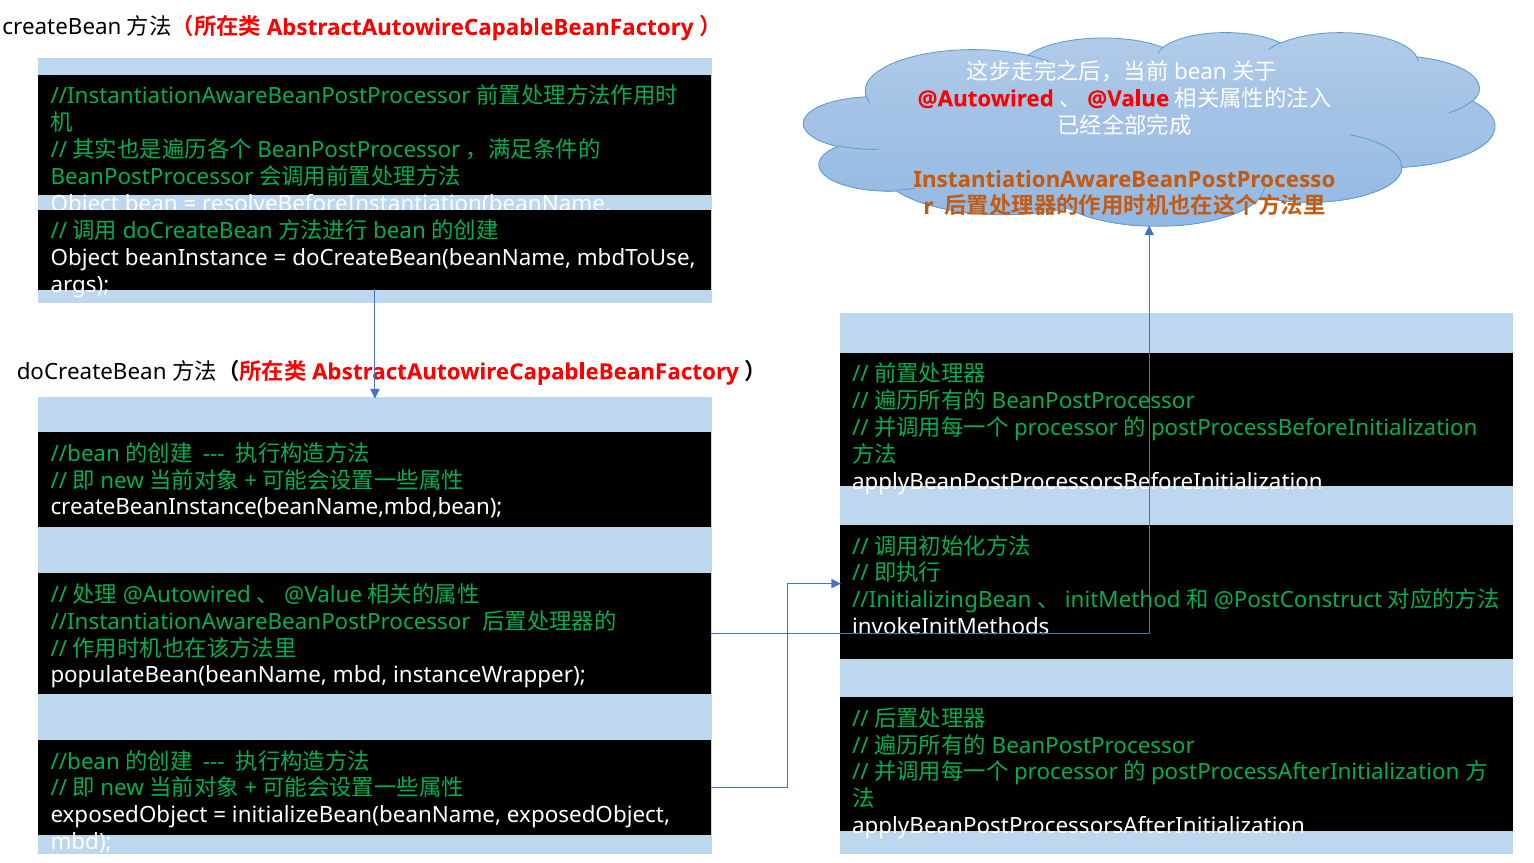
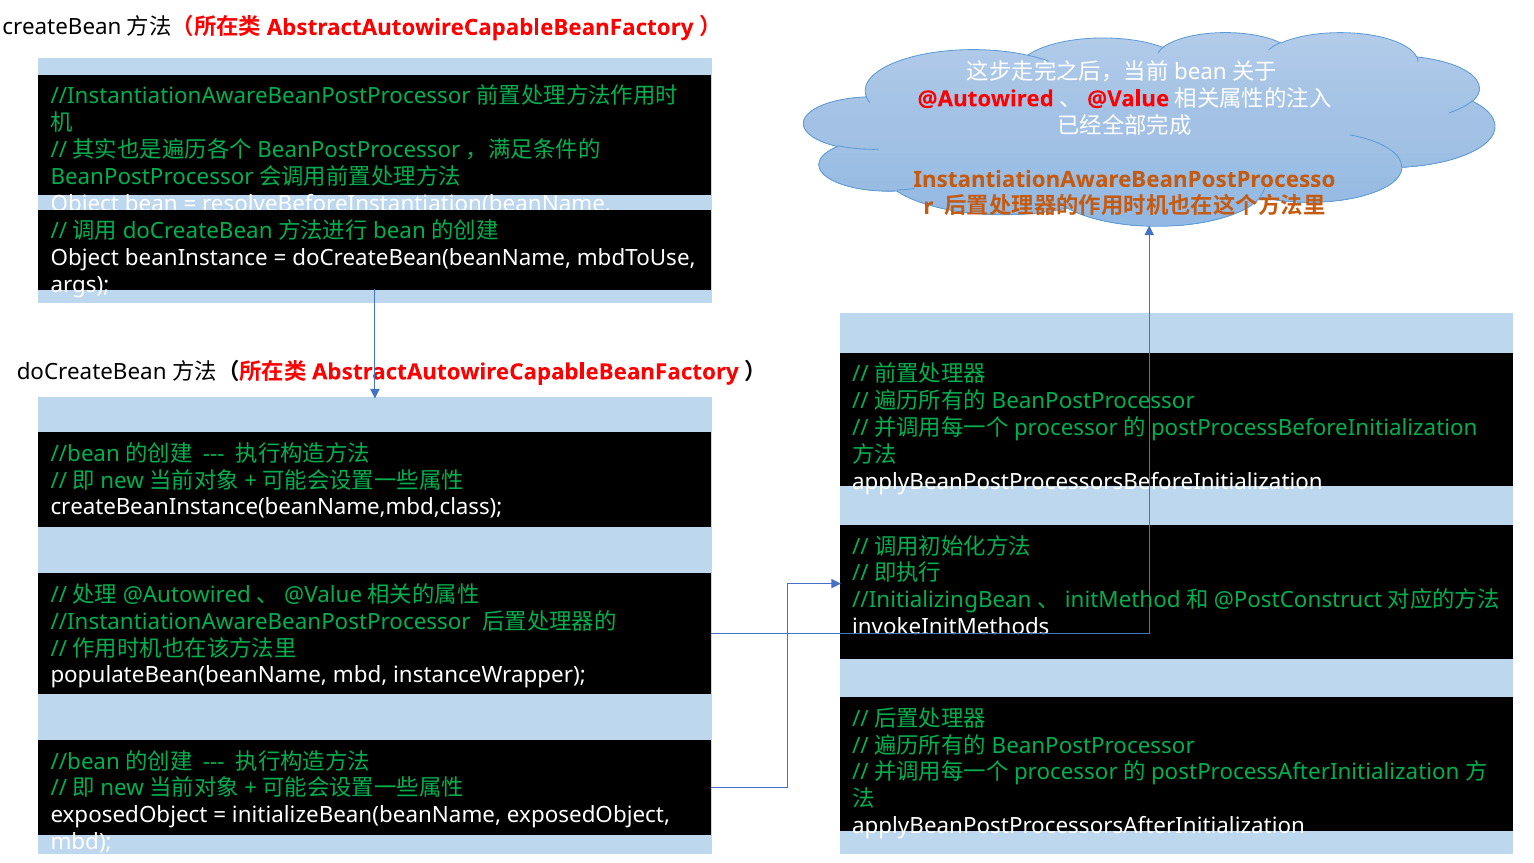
createBeanInstance(beanName,mbd,bean: createBeanInstance(beanName,mbd,bean -> createBeanInstance(beanName,mbd,class (276, 507)
